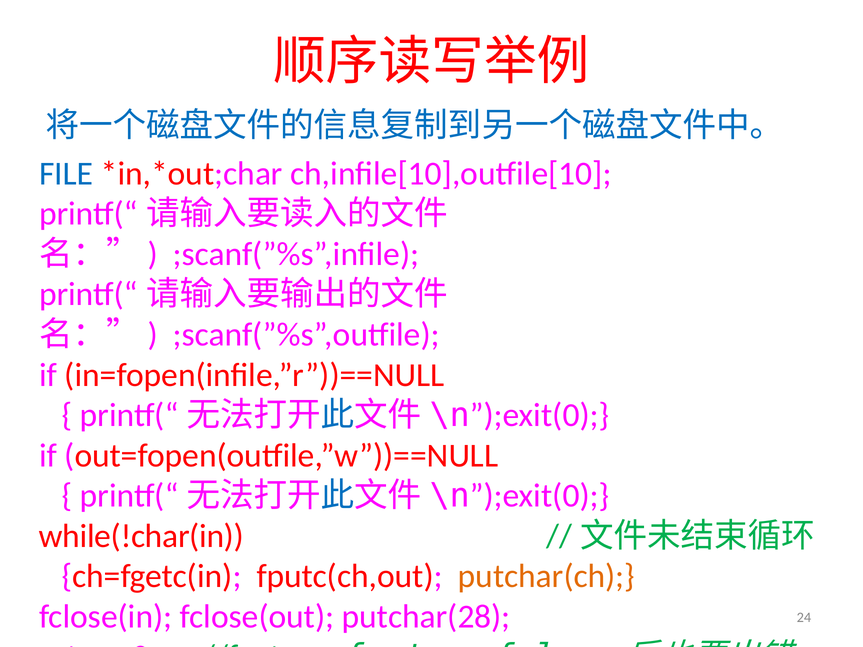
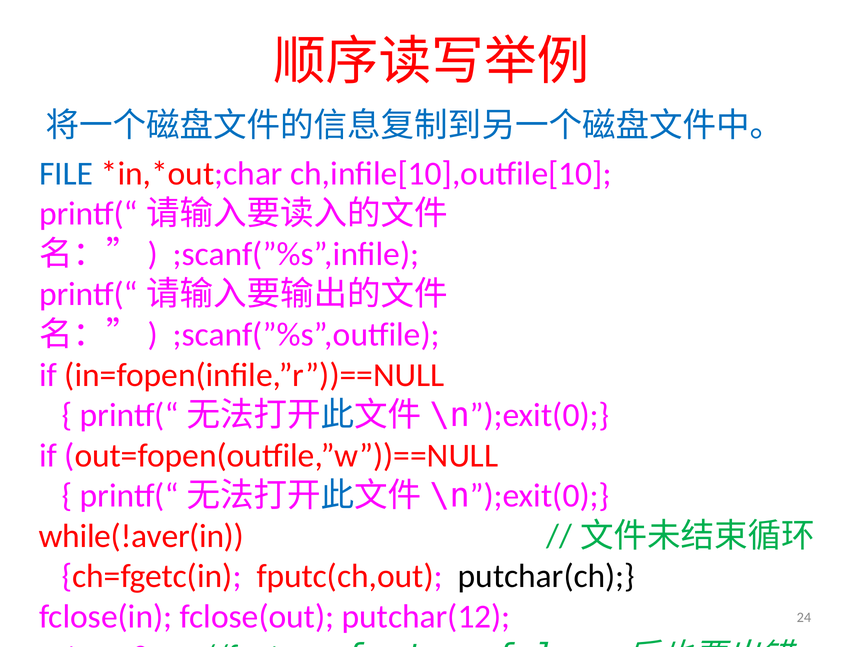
while(!char(in: while(!char(in -> while(!aver(in (141, 536)
putchar(ch colour: orange -> black (546, 577)
putchar(28: putchar(28 -> putchar(12 (426, 617)
